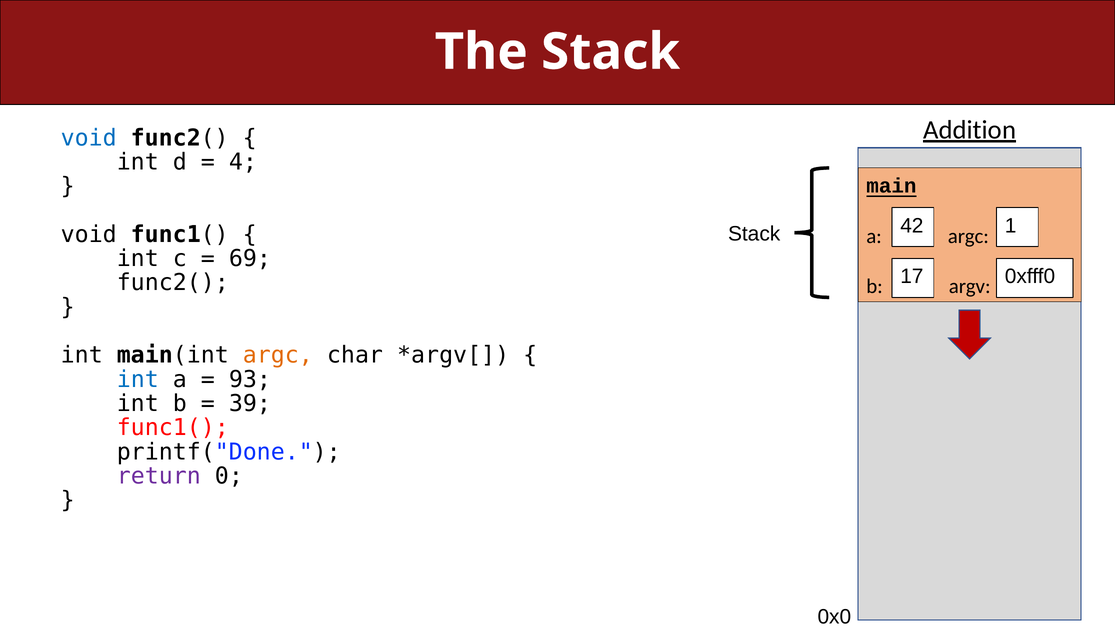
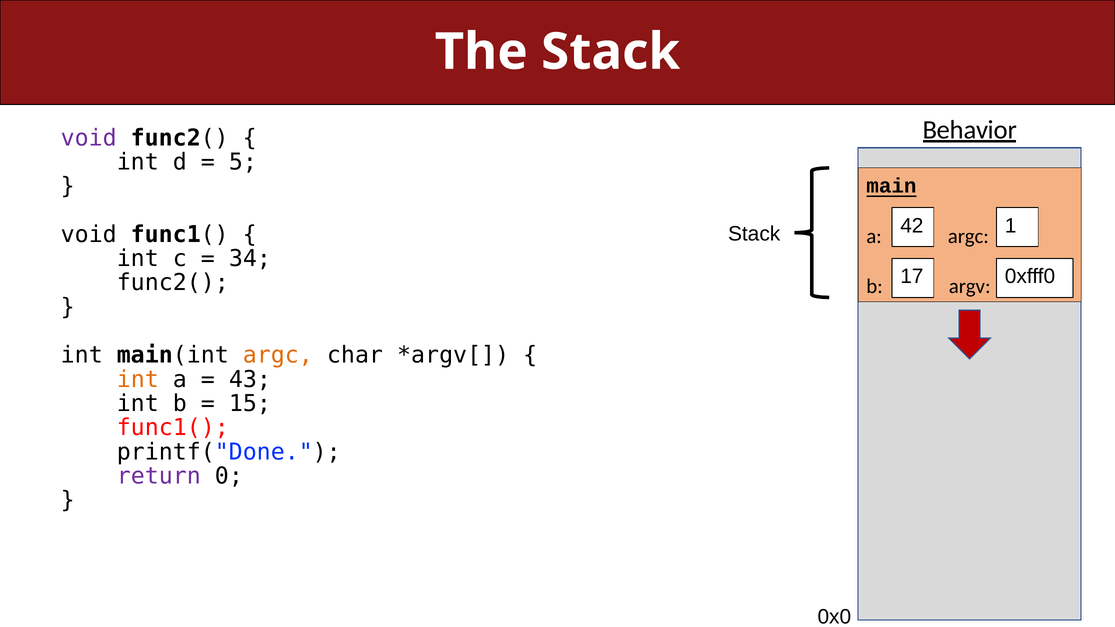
Addition: Addition -> Behavior (970, 130)
void colour: blue -> purple (89, 138)
4: 4 -> 5 (243, 162)
69: 69 -> 34 (250, 259)
int colour: blue -> orange (138, 380)
93: 93 -> 43 (250, 380)
39: 39 -> 15 (250, 404)
